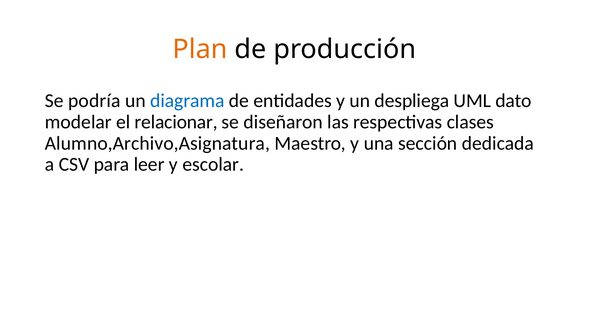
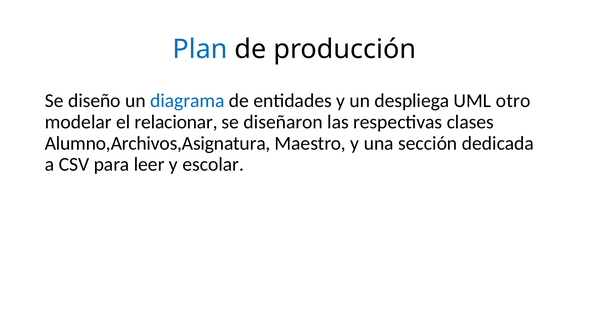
Plan colour: orange -> blue (200, 49)
podría: podría -> diseño (94, 101)
dato: dato -> otro (513, 101)
Alumno,Archivo,Asignatura: Alumno,Archivo,Asignatura -> Alumno,Archivos,Asignatura (158, 143)
